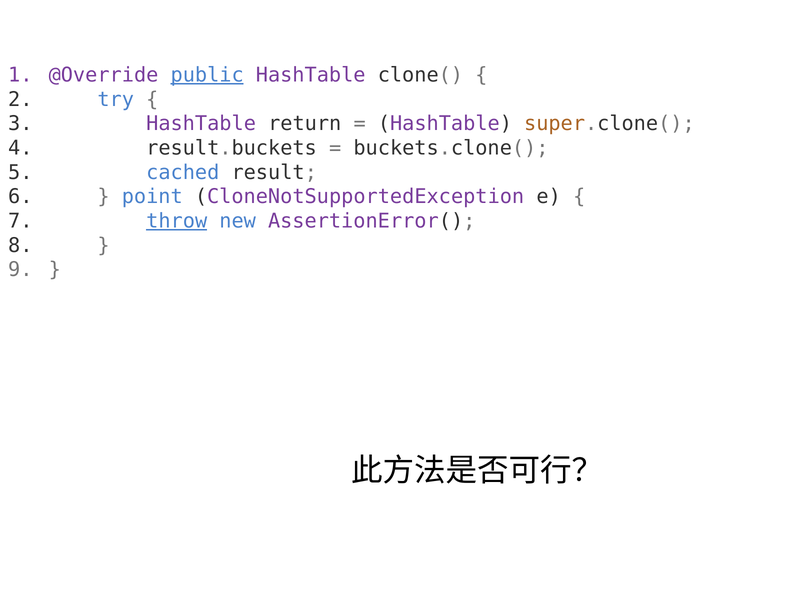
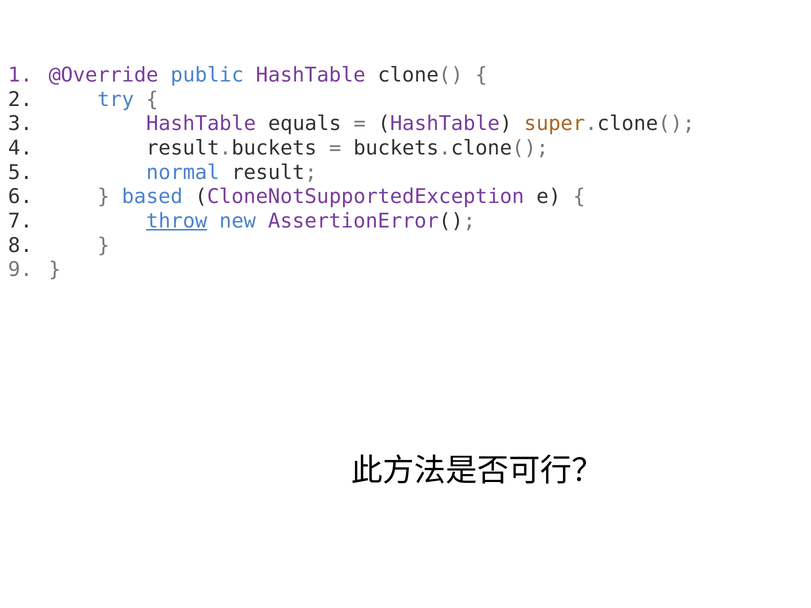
public underline: present -> none (207, 75)
return: return -> equals (305, 124)
cached: cached -> normal (183, 172)
point: point -> based (152, 197)
